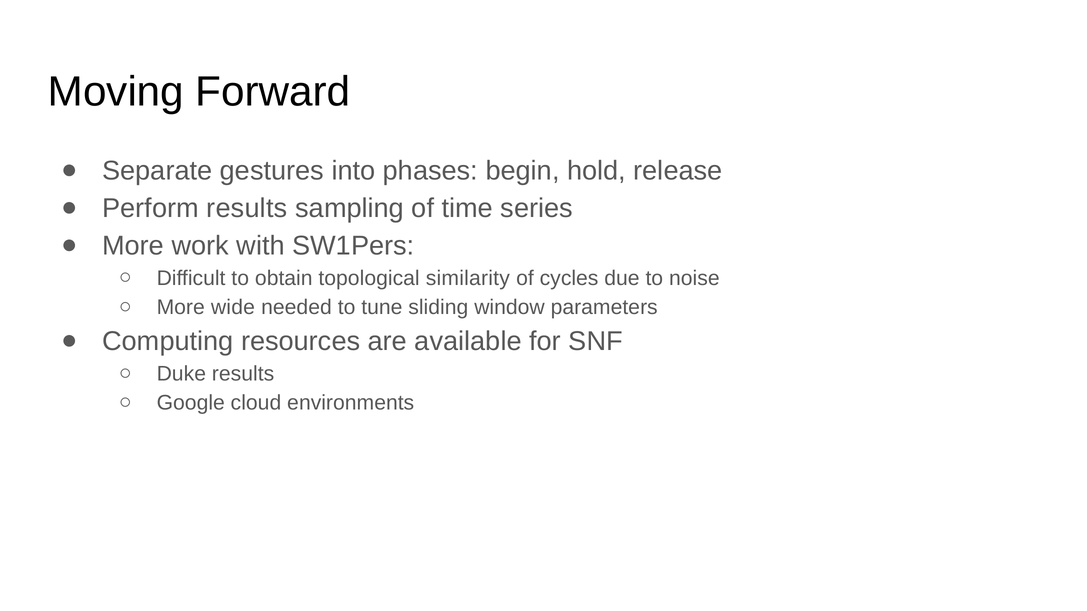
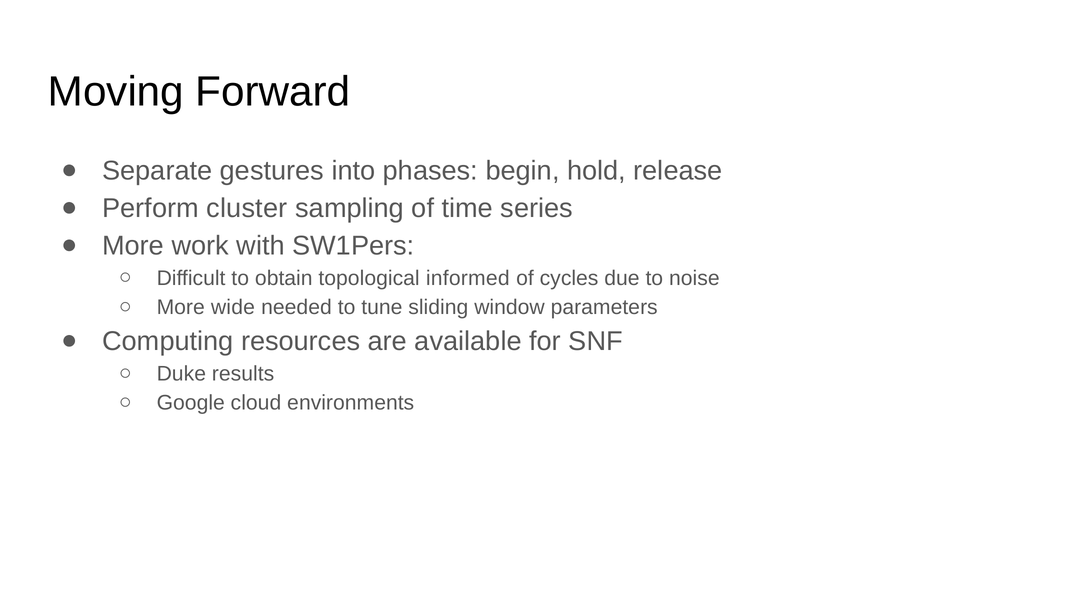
Perform results: results -> cluster (247, 208)
similarity: similarity -> informed (468, 278)
